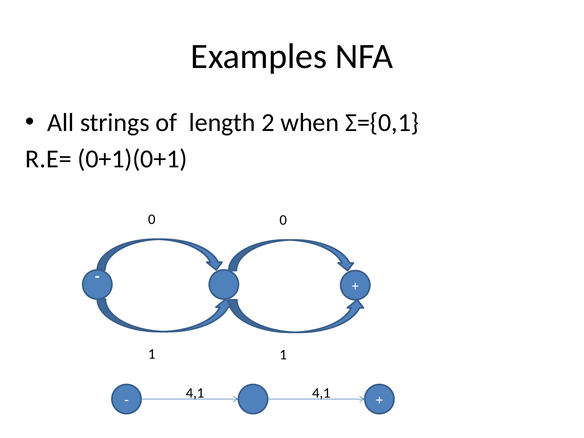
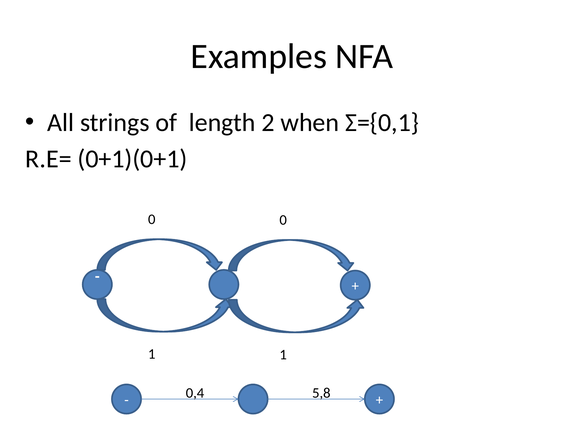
4,1: 4,1 -> 5,8 (321, 393)
4,1: 4,1 -> 0,4 (195, 393)
